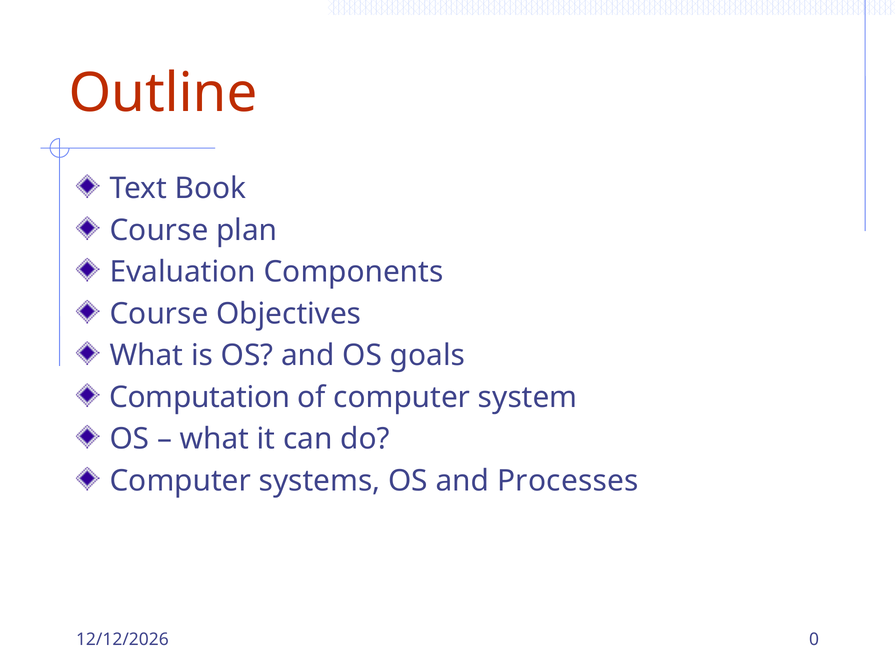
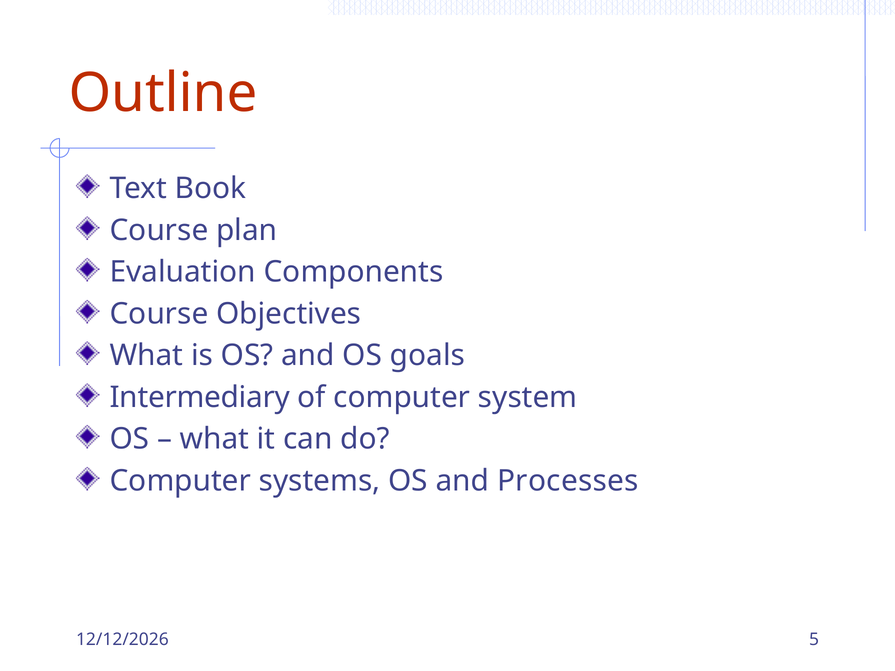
Computation: Computation -> Intermediary (200, 397)
0: 0 -> 5 (814, 640)
